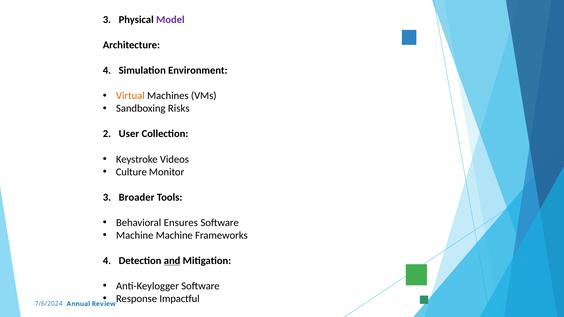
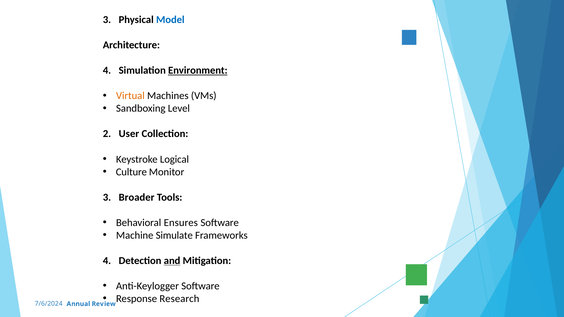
Model colour: purple -> blue (170, 20)
Environment underline: none -> present (198, 70)
Risks: Risks -> Level (179, 109)
Videos: Videos -> Logical (174, 159)
Machine Machine: Machine -> Simulate (174, 235)
Impactful: Impactful -> Research (179, 299)
